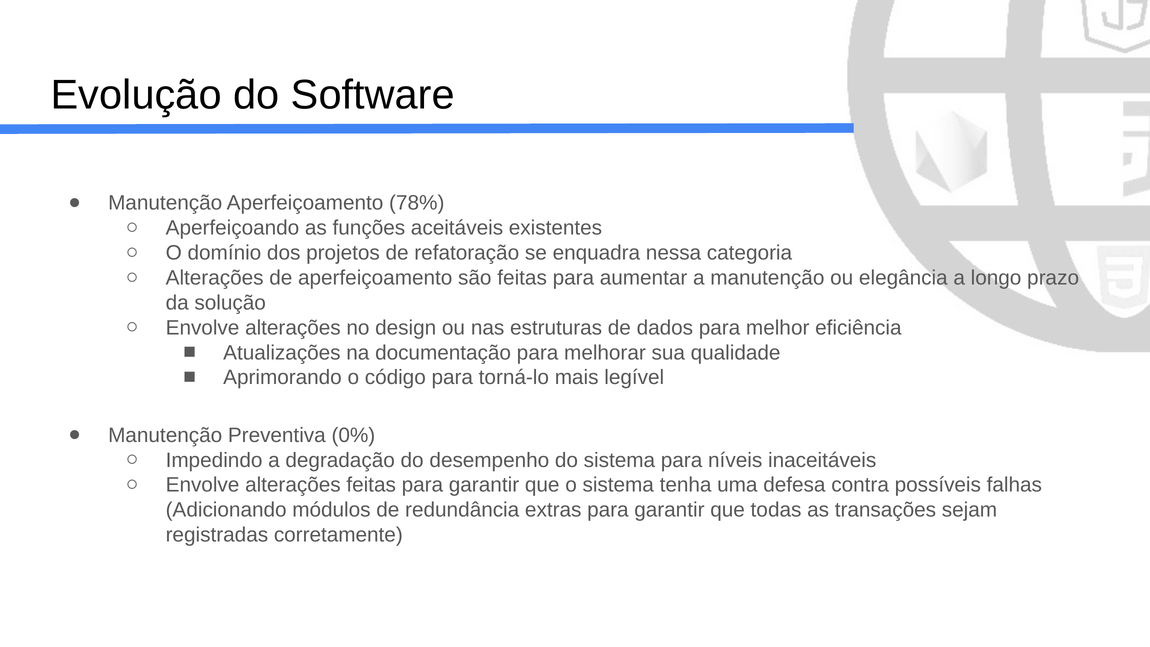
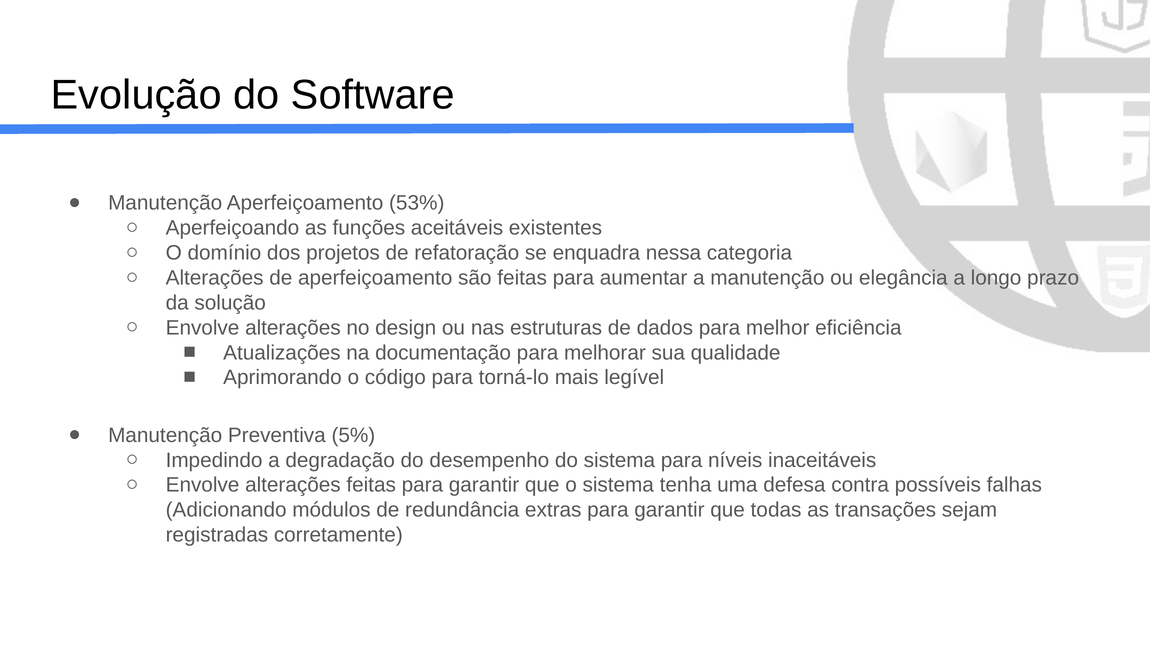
78%: 78% -> 53% (417, 203)
0%: 0% -> 5% (353, 435)
